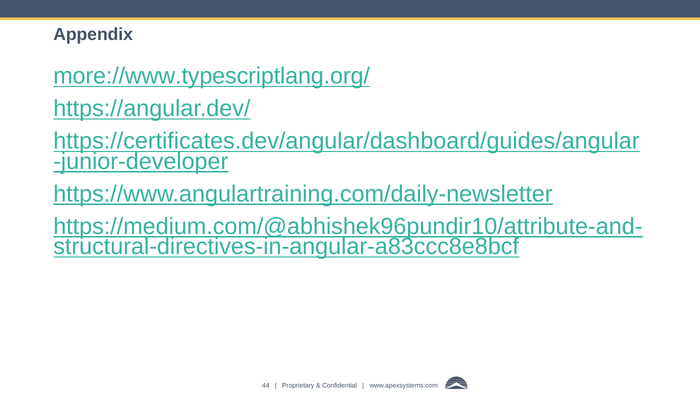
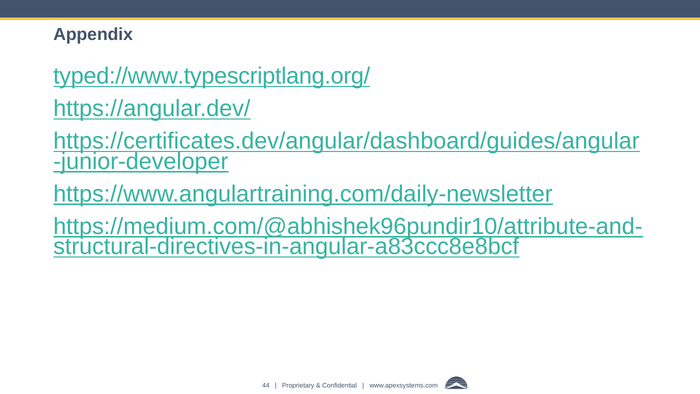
more://www.typescriptlang.org/: more://www.typescriptlang.org/ -> typed://www.typescriptlang.org/ (212, 76)
